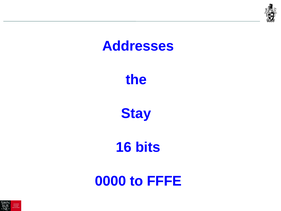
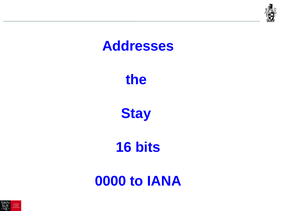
FFFE: FFFE -> IANA (164, 181)
